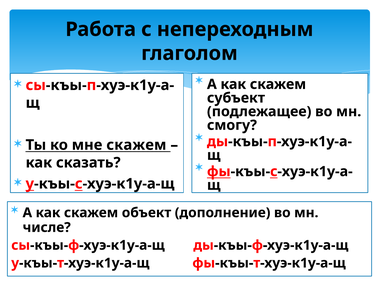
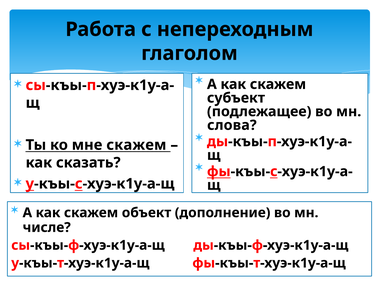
смогу: смогу -> слова (232, 125)
